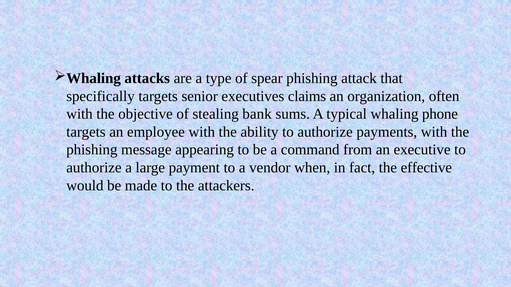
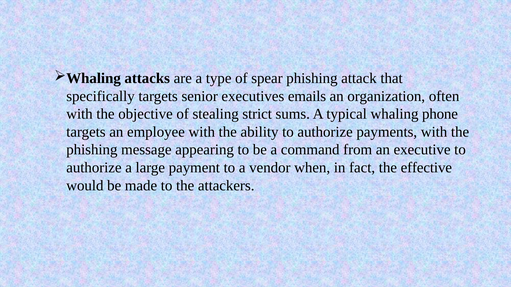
claims: claims -> emails (307, 96)
bank: bank -> strict (257, 114)
